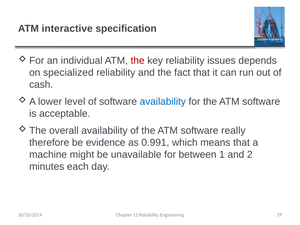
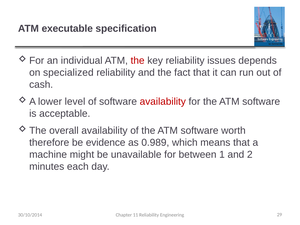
interactive: interactive -> executable (67, 28)
availability colour: blue -> red (163, 102)
really: really -> worth (233, 131)
0.991: 0.991 -> 0.989 (155, 143)
